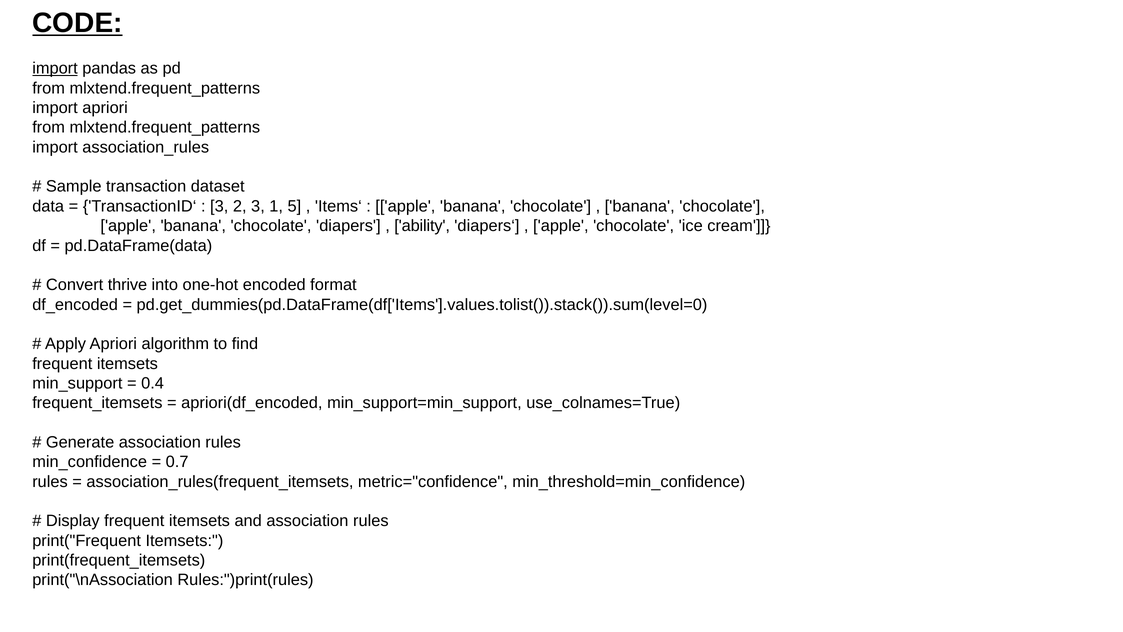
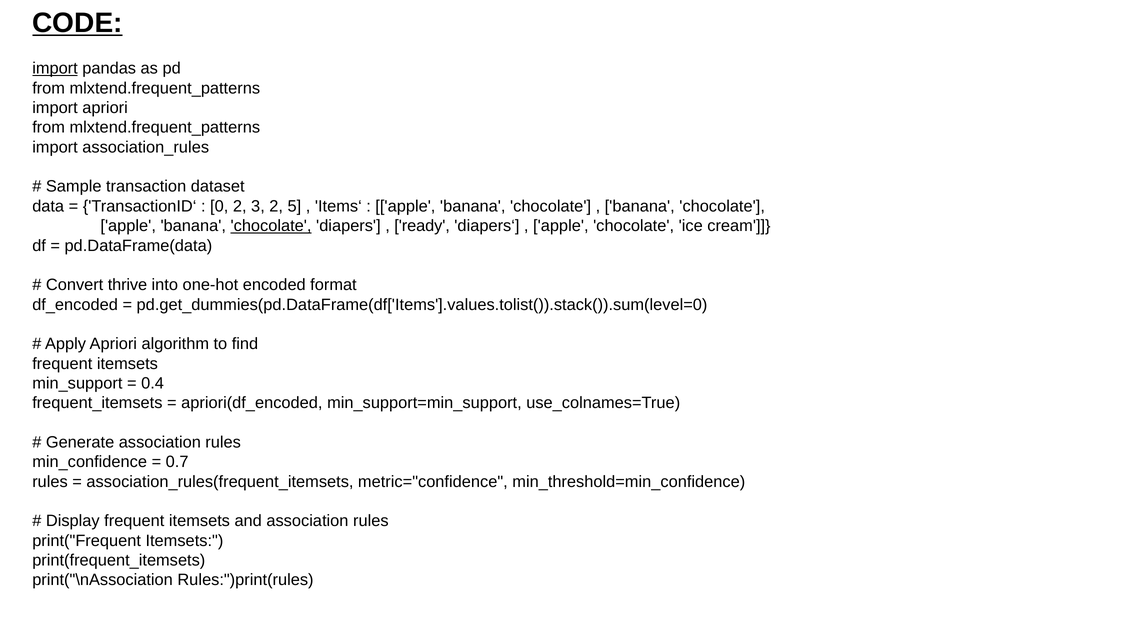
3: 3 -> 0 (219, 206)
3 1: 1 -> 2 (276, 206)
chocolate underline: none -> present (271, 226)
ability: ability -> ready (422, 226)
